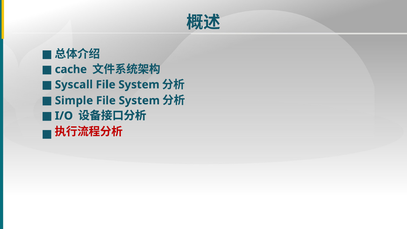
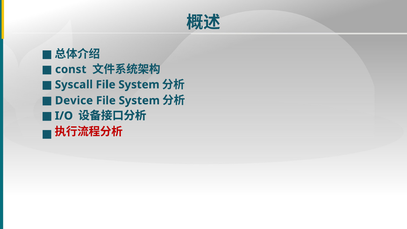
cache: cache -> const (71, 69)
Simple: Simple -> Device (74, 101)
